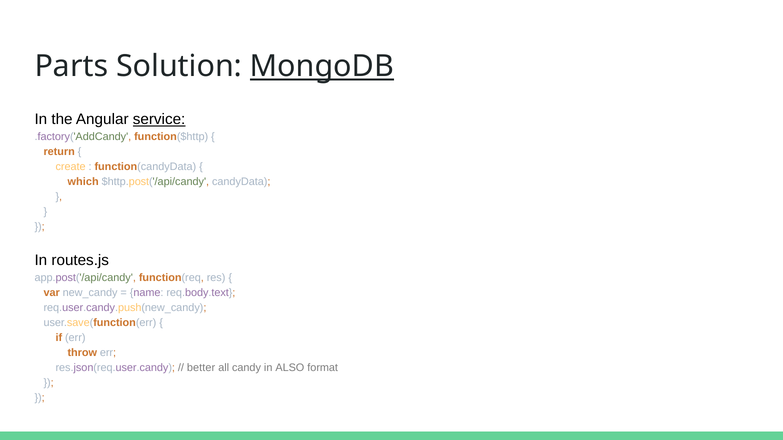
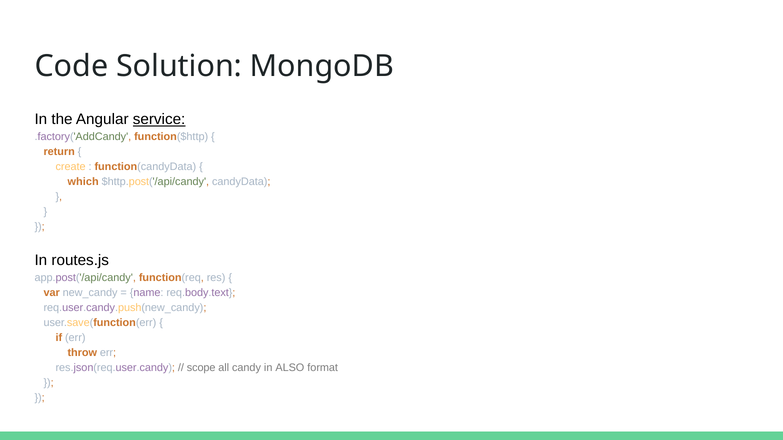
Parts: Parts -> Code (71, 66)
MongoDB underline: present -> none (322, 66)
better: better -> scope (201, 368)
